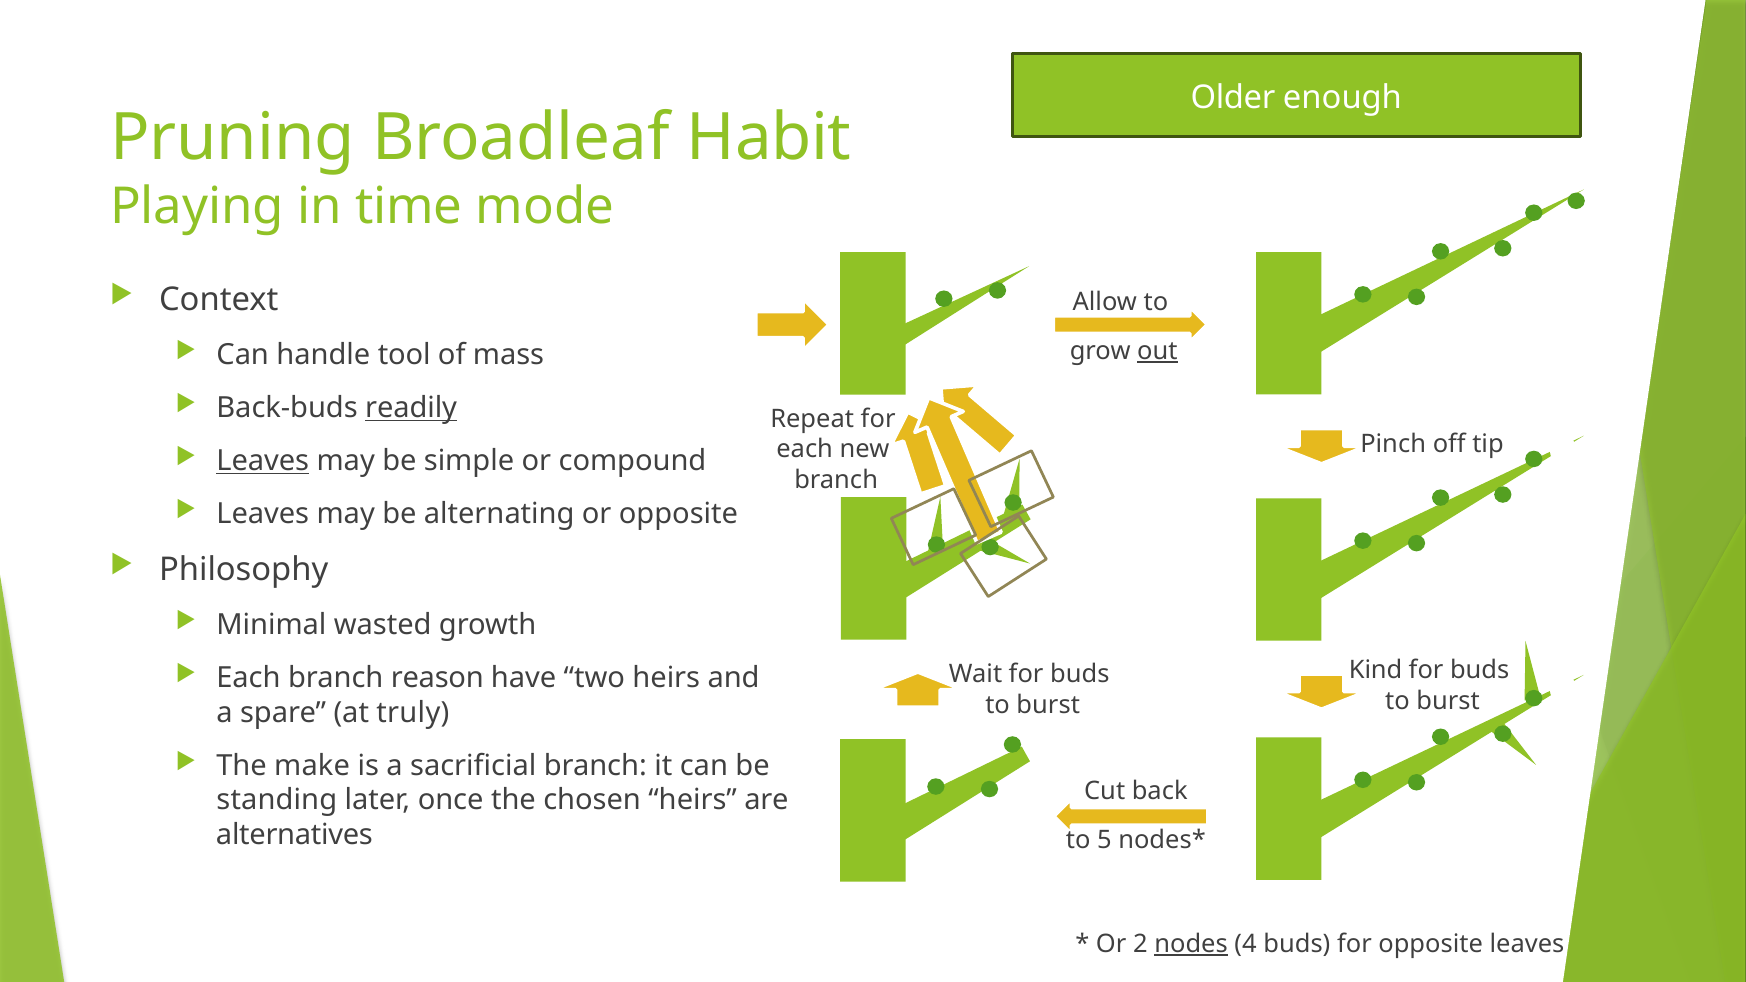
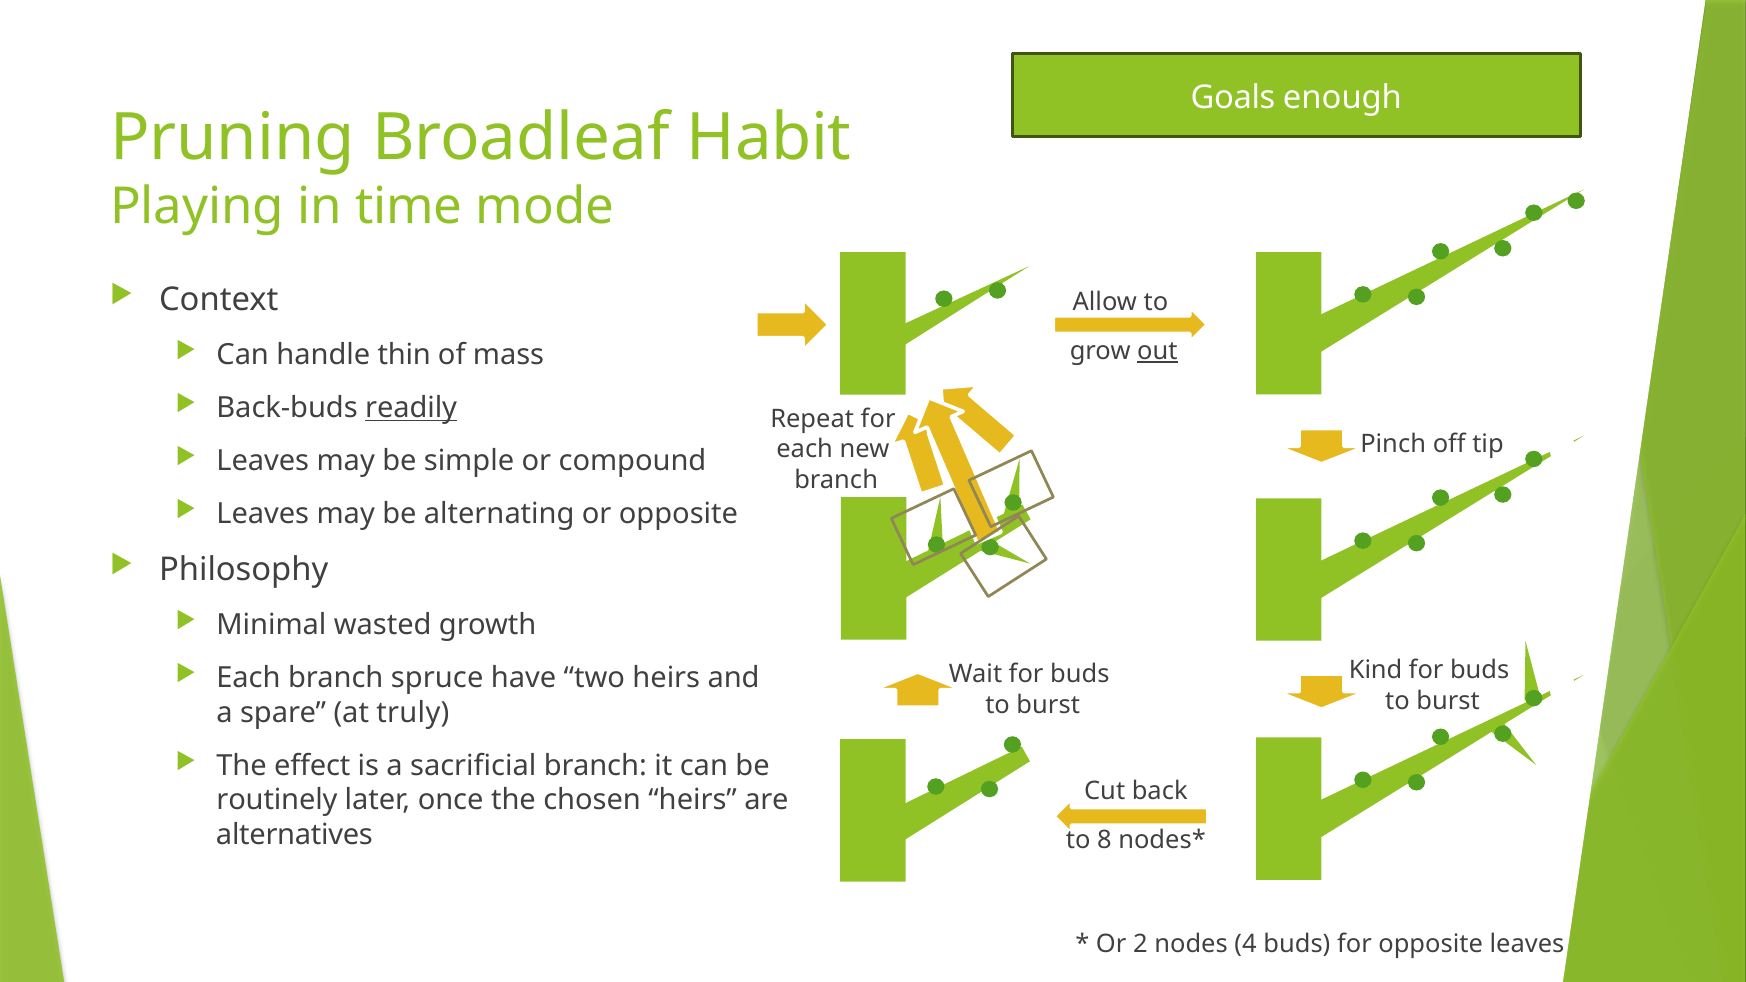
Older: Older -> Goals (1233, 97)
tool: tool -> thin (404, 355)
Leaves underline: present -> none (263, 461)
reason: reason -> spruce (437, 678)
make: make -> effect (312, 766)
standing: standing -> routinely (277, 800)
5: 5 -> 8 (1104, 840)
nodes underline: present -> none (1191, 944)
